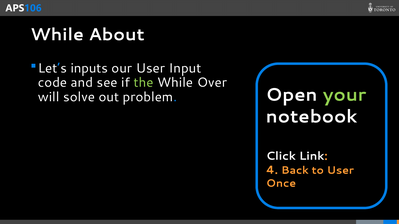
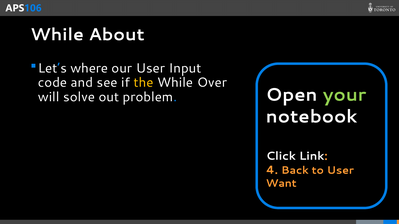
inputs: inputs -> where (89, 68)
the colour: light green -> yellow (144, 83)
Once: Once -> Want (281, 184)
